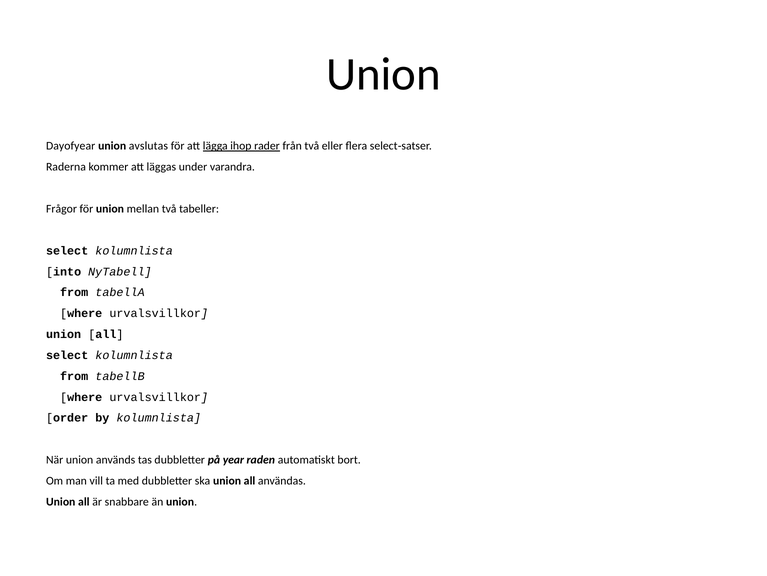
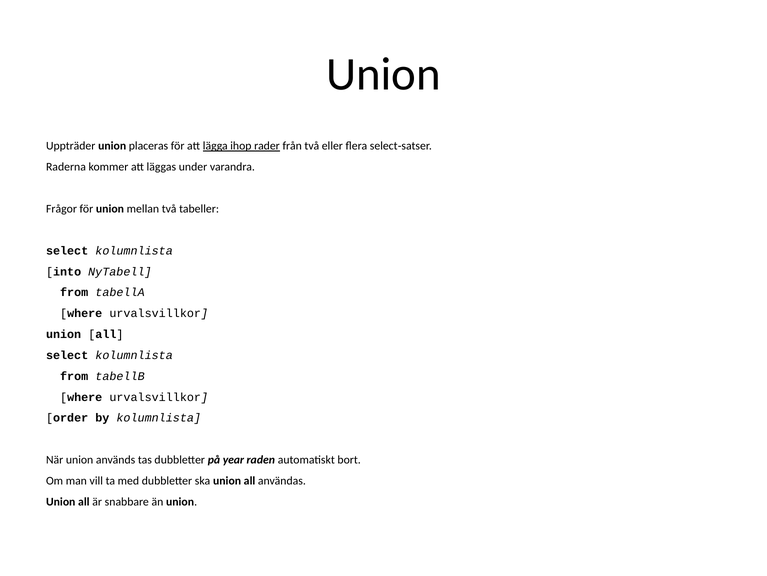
Dayofyear: Dayofyear -> Uppträder (71, 146)
avslutas: avslutas -> placeras (149, 146)
